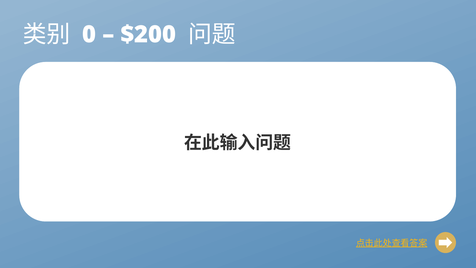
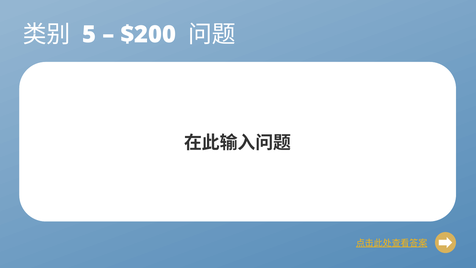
0: 0 -> 5 (89, 35)
